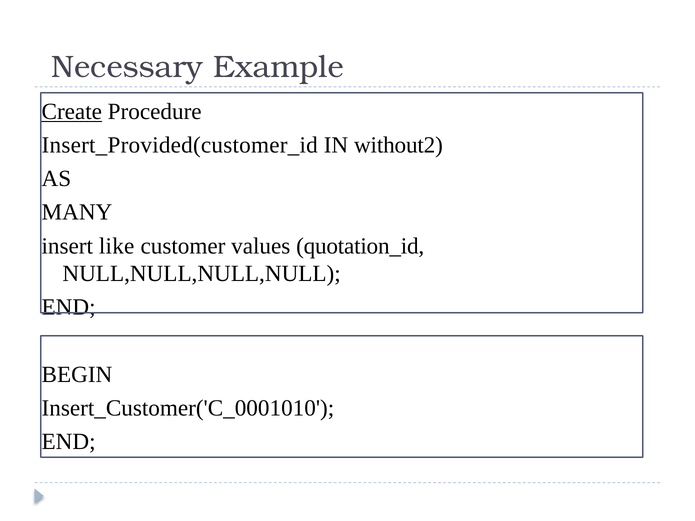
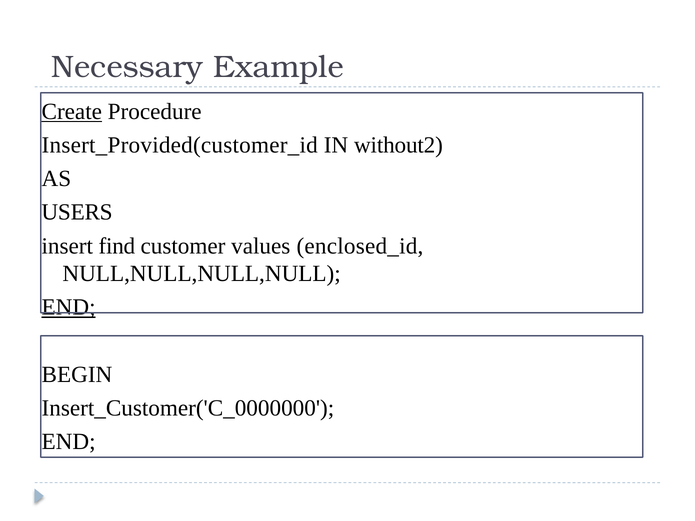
MANY: MANY -> USERS (77, 212)
like: like -> find (117, 246)
quotation_id: quotation_id -> enclosed_id (360, 246)
END underline: none -> present (69, 307)
Insert_Customer('C_0001010: Insert_Customer('C_0001010 -> Insert_Customer('C_0000000 (188, 408)
